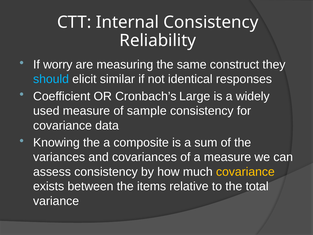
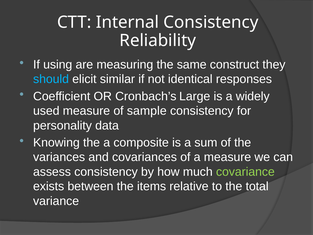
worry: worry -> using (58, 64)
covariance: covariance -> personality (63, 125)
covariance colour: yellow -> light green (245, 172)
